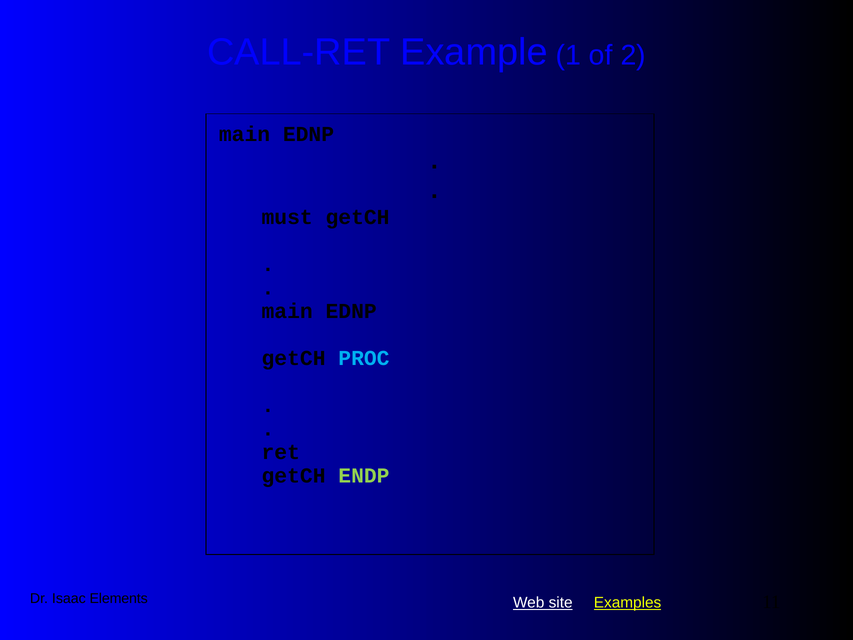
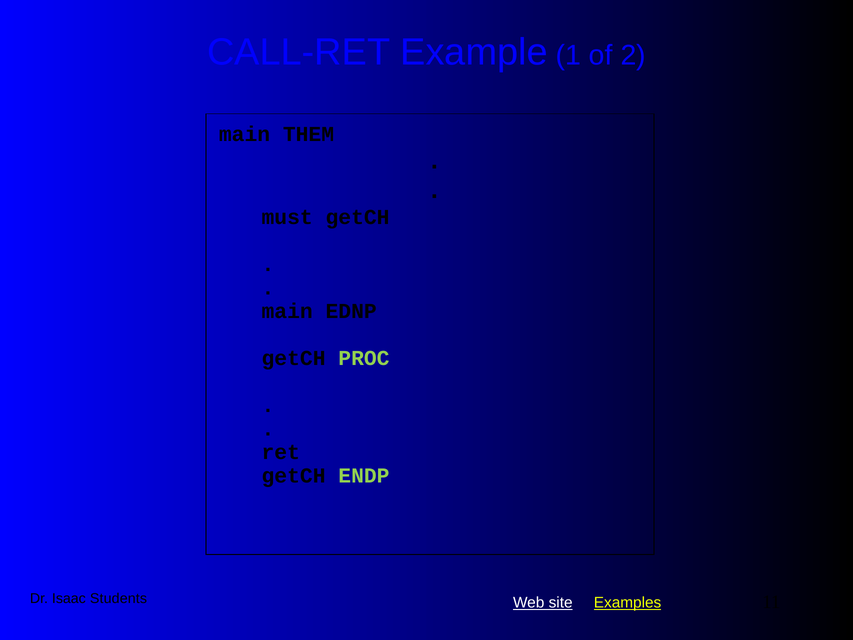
EDNP: EDNP -> THEM (308, 134)
PROC colour: light blue -> light green (364, 358)
Elements: Elements -> Students (119, 598)
